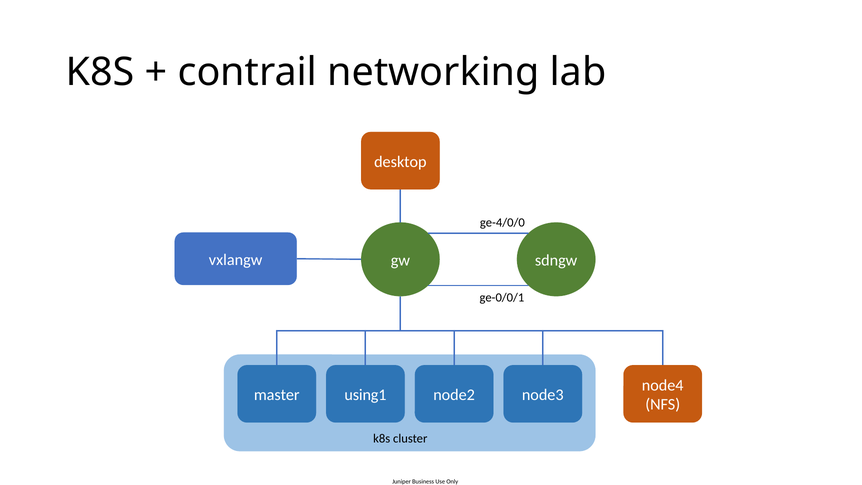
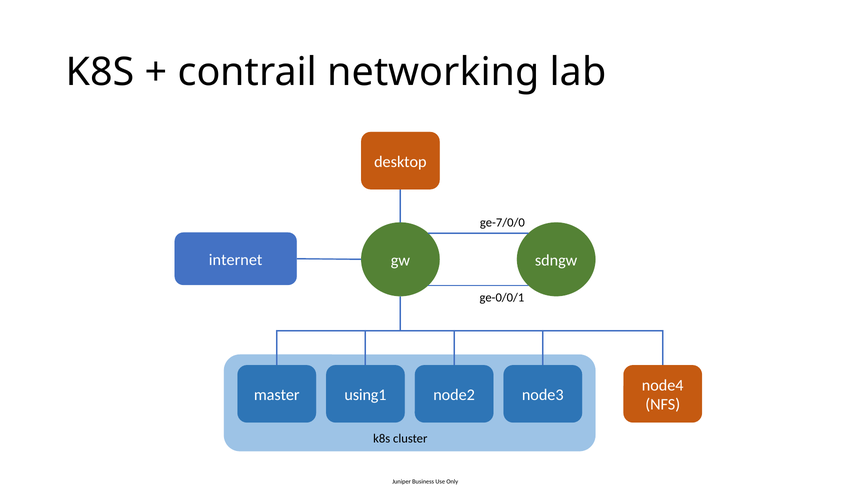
ge-4/0/0: ge-4/0/0 -> ge-7/0/0 (502, 223)
vxlangw: vxlangw -> internet (236, 260)
